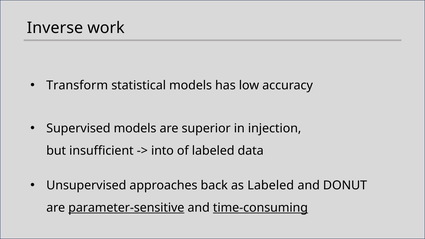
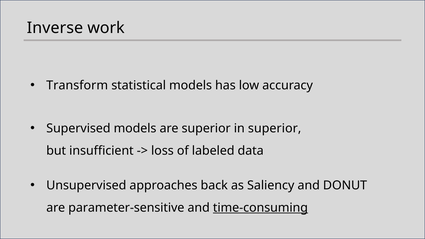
in injection: injection -> superior (275, 128)
into: into -> loss (162, 151)
as Labeled: Labeled -> Saliency (271, 185)
parameter-sensitive underline: present -> none (126, 208)
